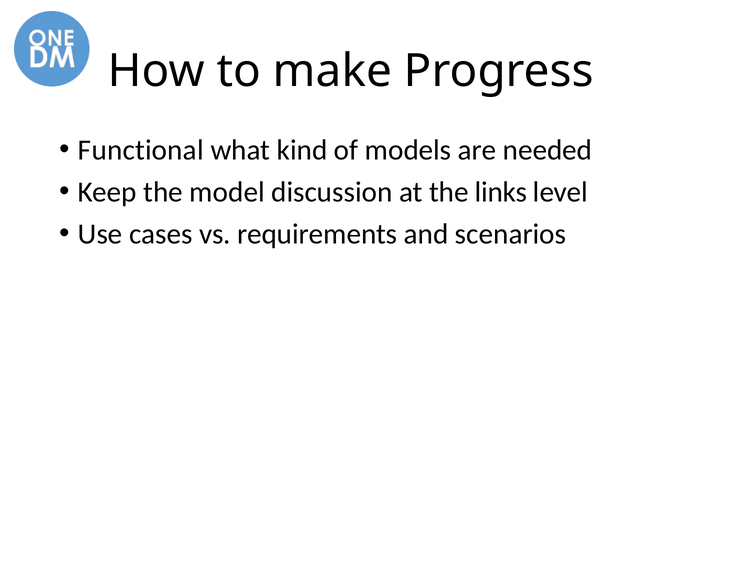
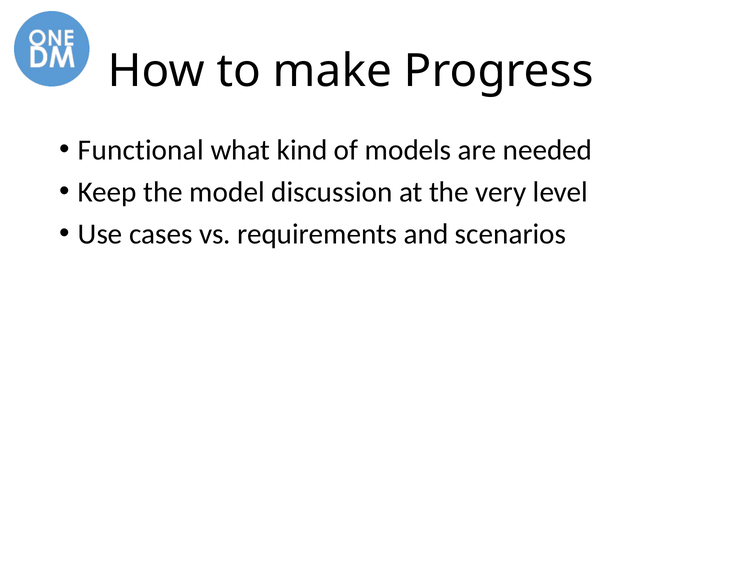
links: links -> very (501, 192)
